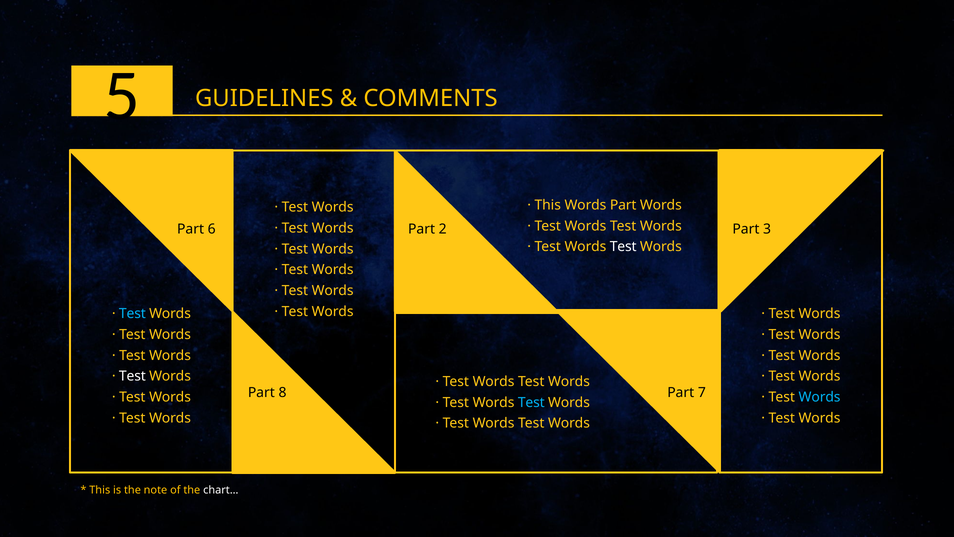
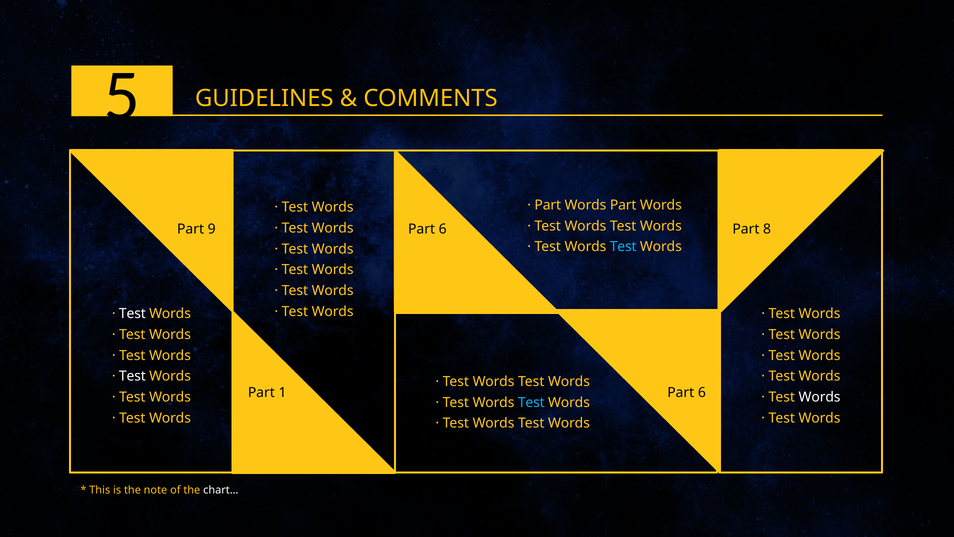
This: This -> Part (548, 205)
6: 6 -> 9 (212, 229)
2: 2 -> 6 (443, 229)
3: 3 -> 8 (767, 229)
Test colour: white -> light blue (623, 247)
Test colour: light blue -> white (132, 313)
8: 8 -> 1 (282, 392)
7: 7 -> 6 (702, 392)
Words colour: light blue -> white (820, 397)
